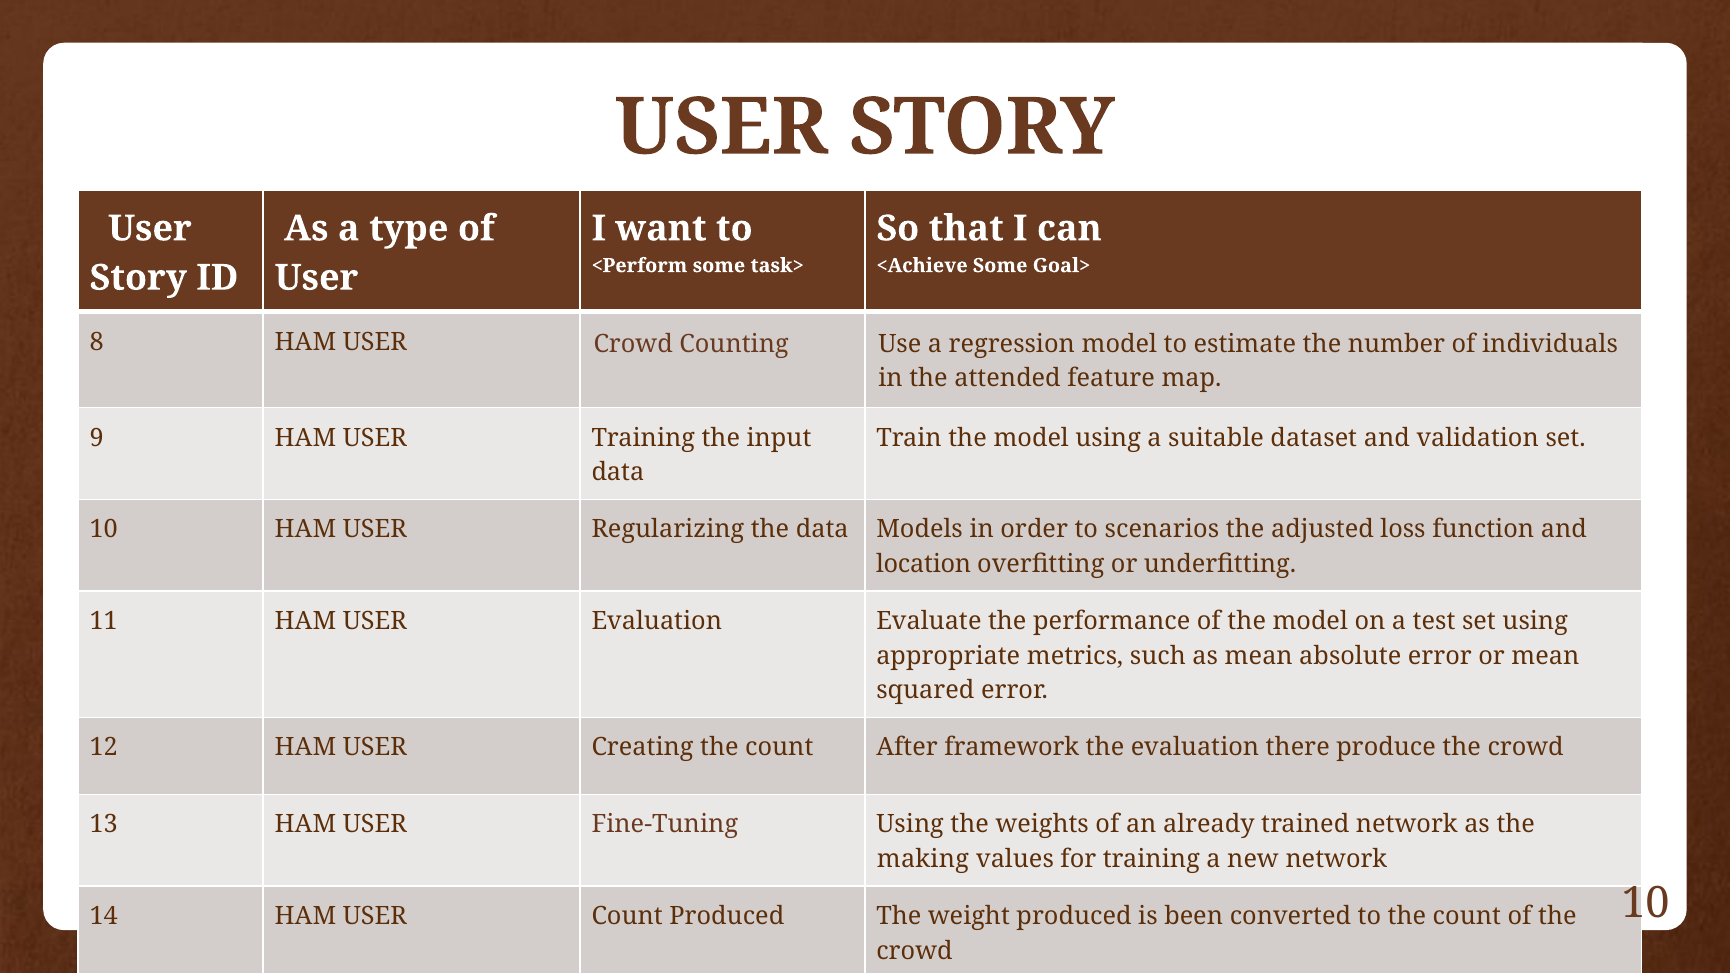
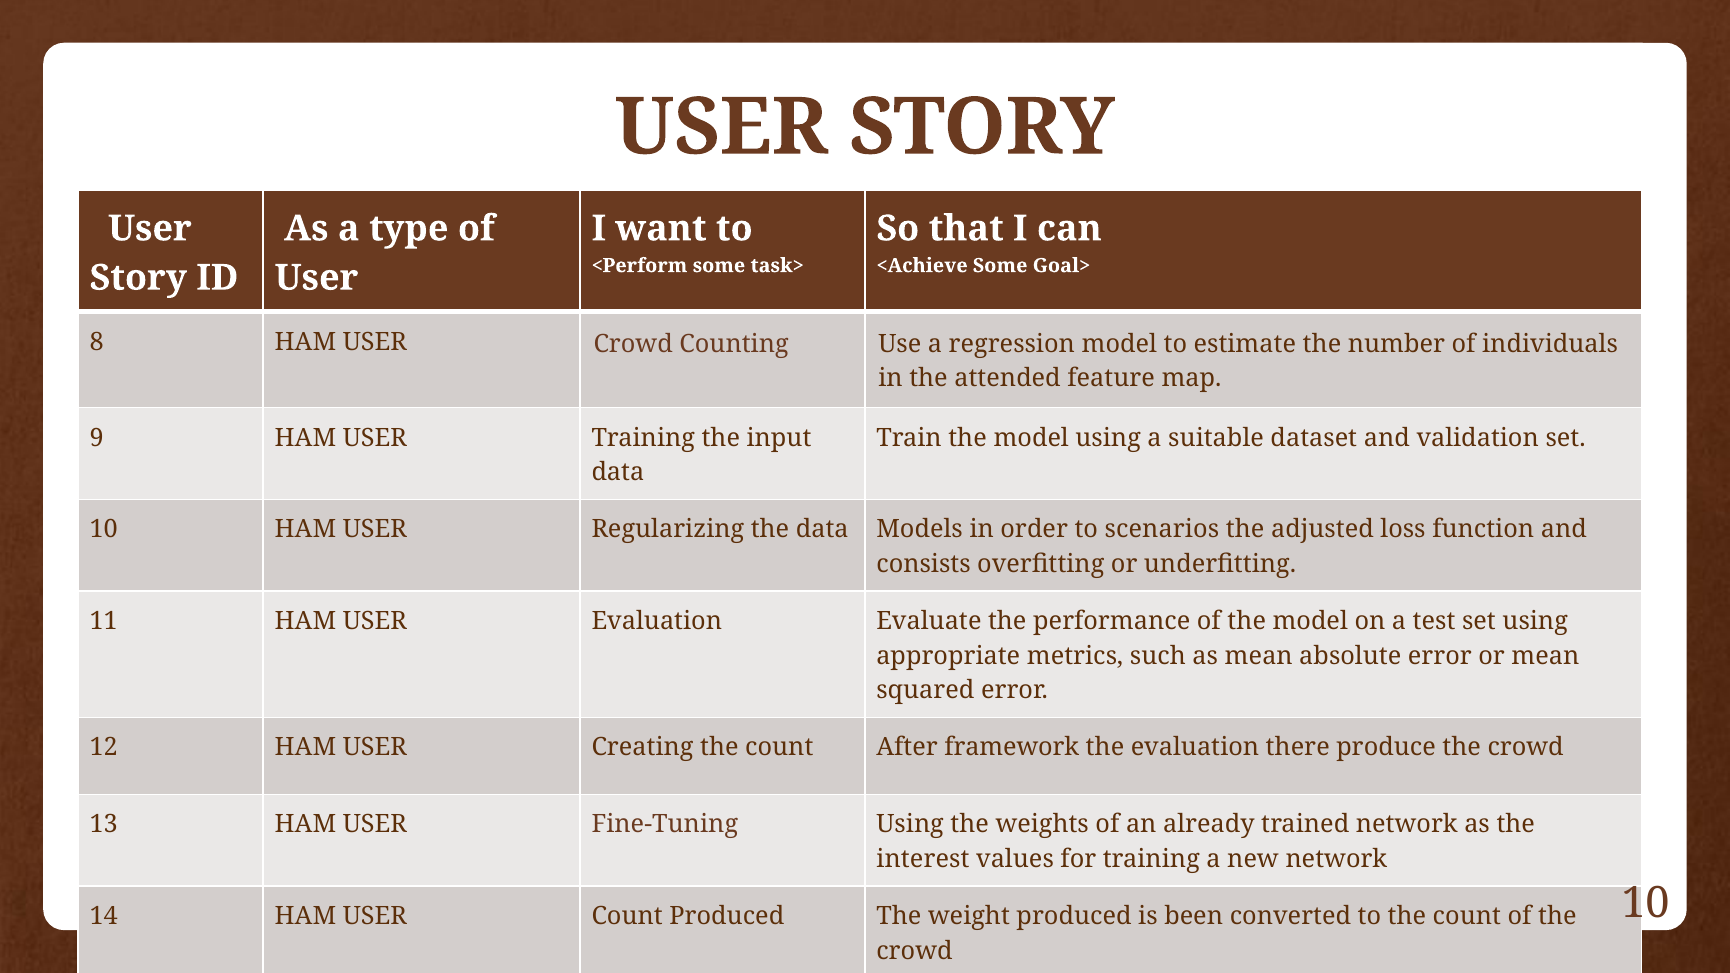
location: location -> consists (924, 564)
making: making -> interest (923, 859)
